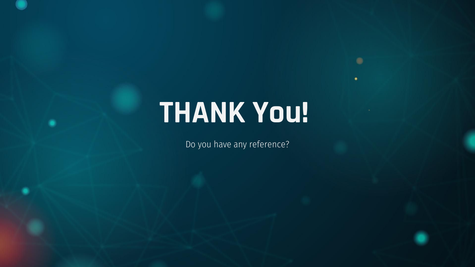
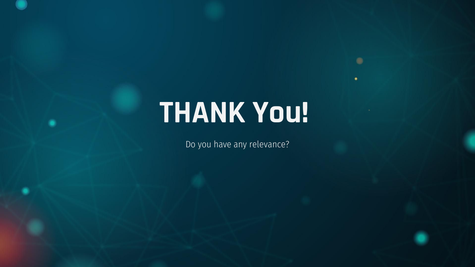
reference: reference -> relevance (269, 145)
